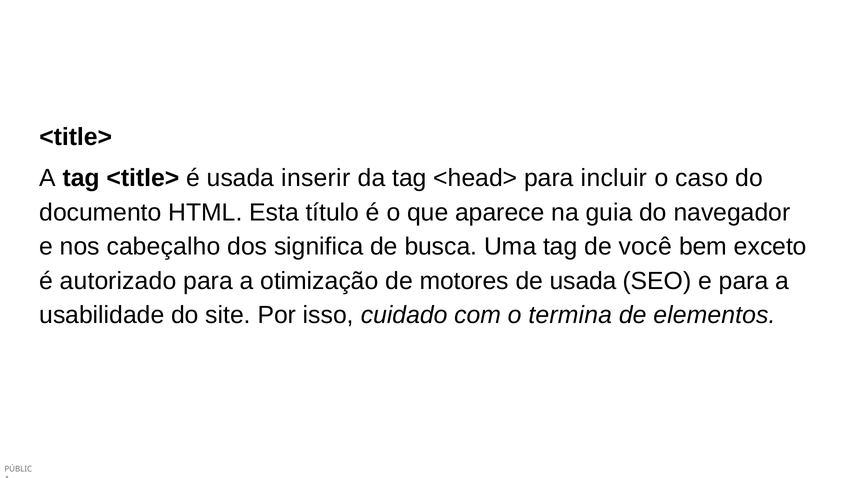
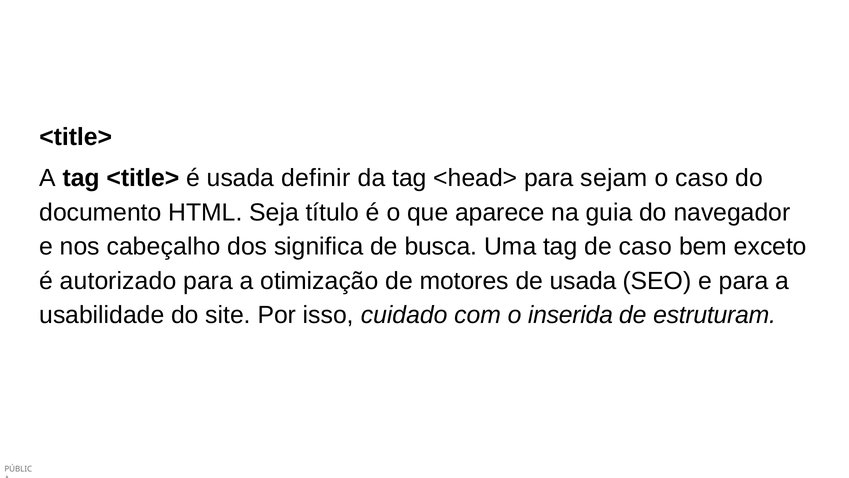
inserir: inserir -> definir (316, 178)
incluir: incluir -> sejam (614, 178)
Esta: Esta -> Seja (274, 212)
de você: você -> caso (645, 246)
termina: termina -> inserida (570, 315)
elementos: elementos -> estruturam (715, 315)
